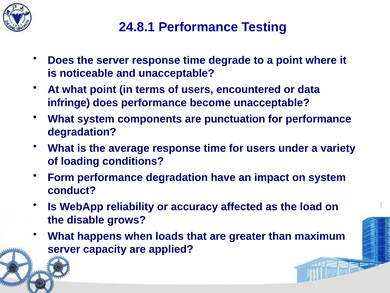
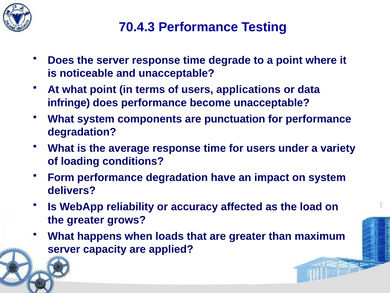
24.8.1: 24.8.1 -> 70.4.3 (137, 27)
encountered: encountered -> applications (248, 90)
conduct: conduct -> delivers (72, 190)
the disable: disable -> greater (86, 220)
